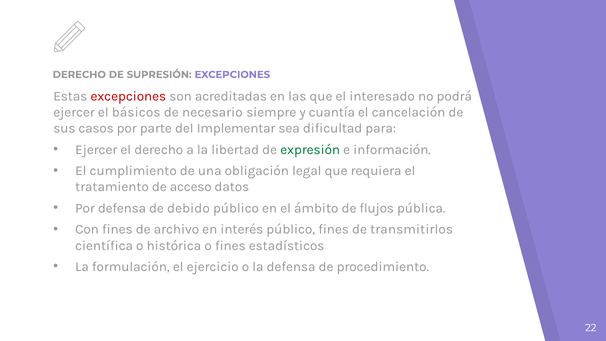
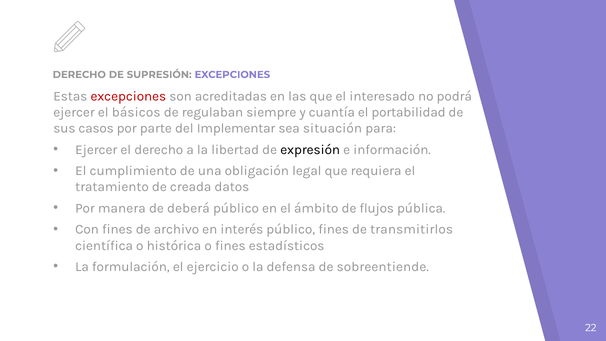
necesario: necesario -> regulaban (213, 112)
cancelación: cancelación -> portabilidad (409, 112)
dificultad: dificultad -> situación (333, 128)
expresión colour: green -> black (310, 150)
acceso: acceso -> creada (191, 187)
Por defensa: defensa -> manera (122, 208)
debido: debido -> deberá (188, 208)
procedimiento: procedimiento -> sobreentiende (383, 267)
